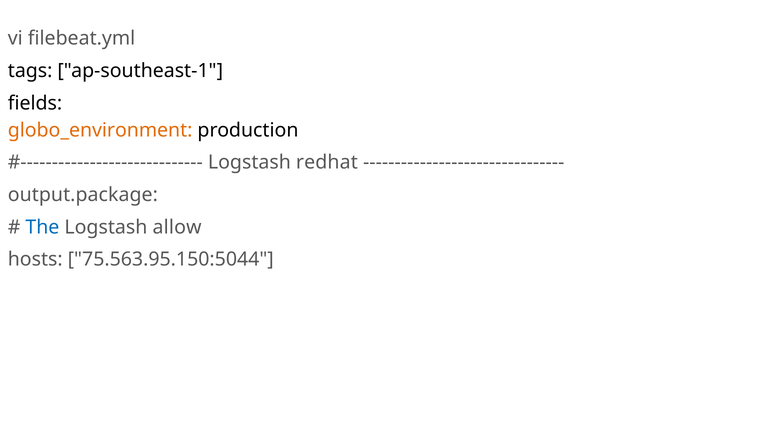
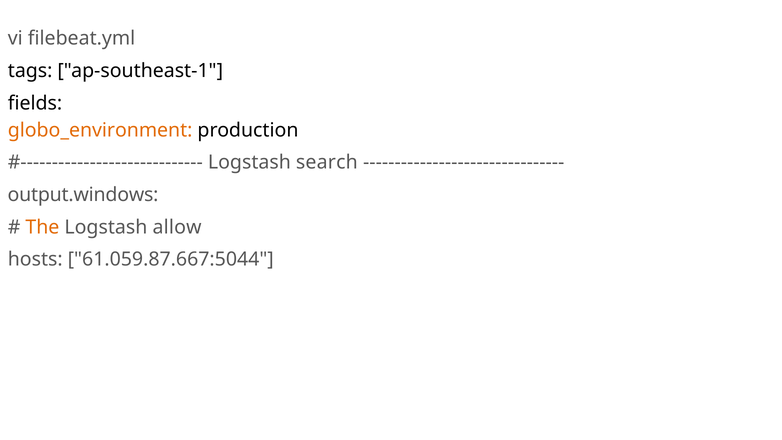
redhat: redhat -> search (327, 162)
output.package: output.package -> output.windows (83, 195)
The colour: blue -> orange (42, 227)
75.563.95.150:5044: 75.563.95.150:5044 -> 61.059.87.667:5044 (171, 259)
